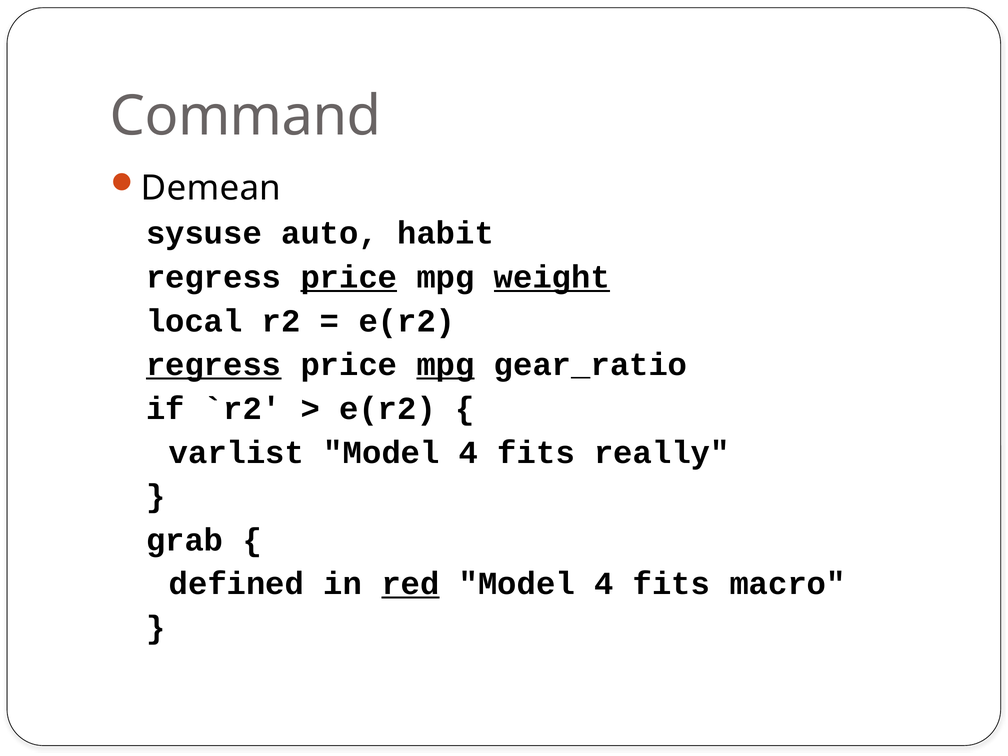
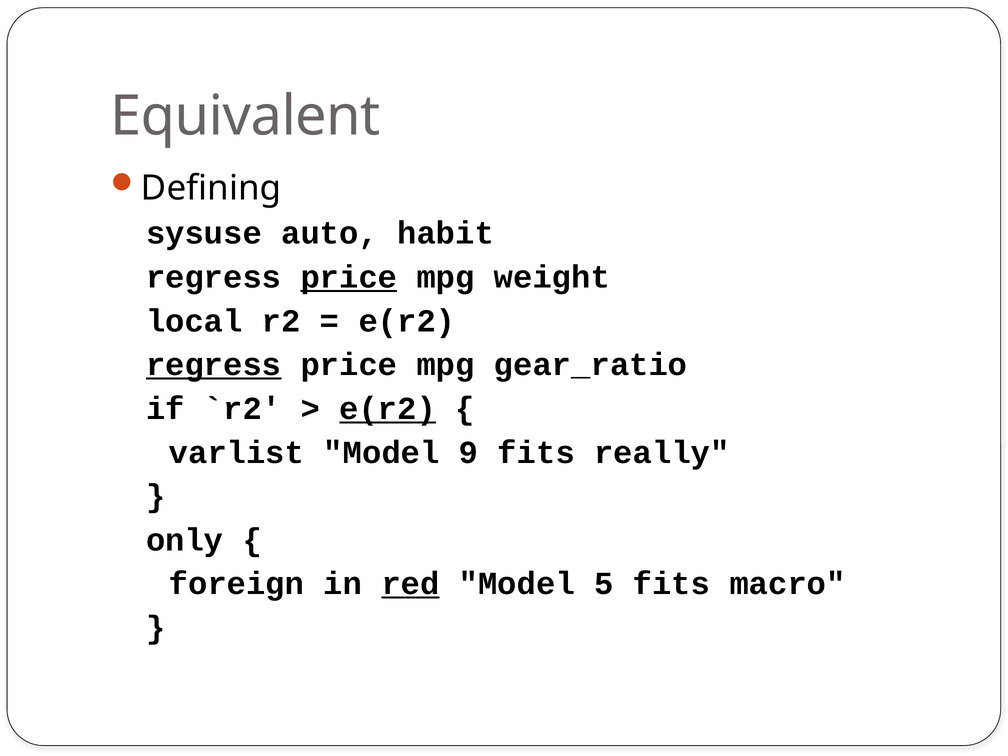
Command: Command -> Equivalent (246, 116)
Demean: Demean -> Defining (211, 188)
weight underline: present -> none (552, 277)
mpg underline: present -> none (446, 365)
e(r2 underline: none -> present (388, 409)
4: 4 -> 9 (468, 452)
grab: grab -> only (185, 540)
defined: defined -> foreign (236, 584)
4: 4 -> 5 (604, 584)
